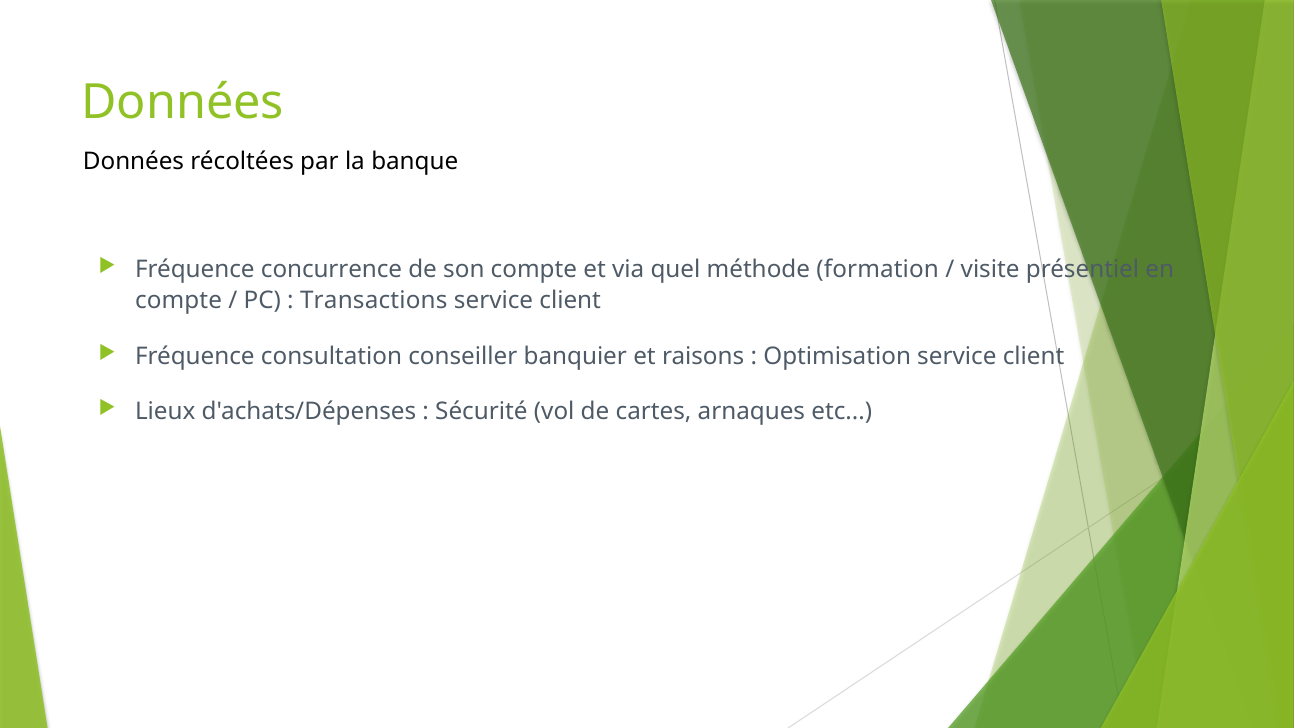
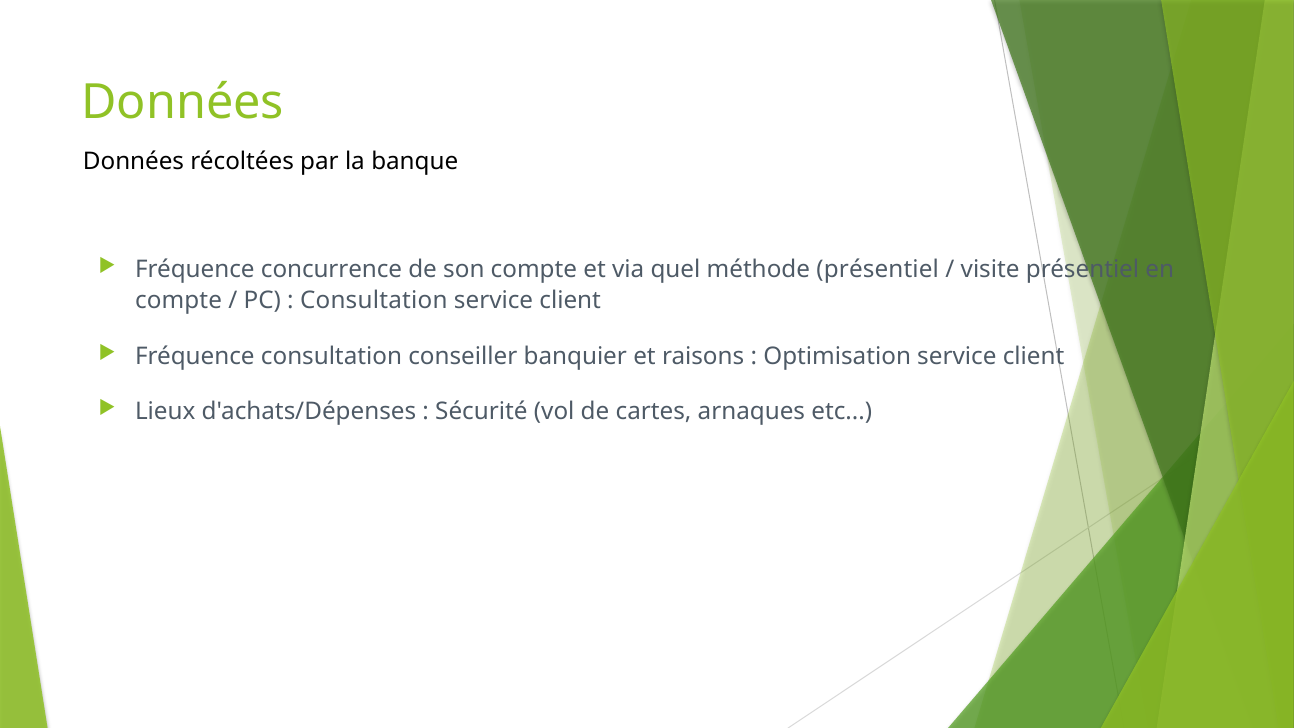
méthode formation: formation -> présentiel (878, 270)
Transactions: Transactions -> Consultation (374, 301)
